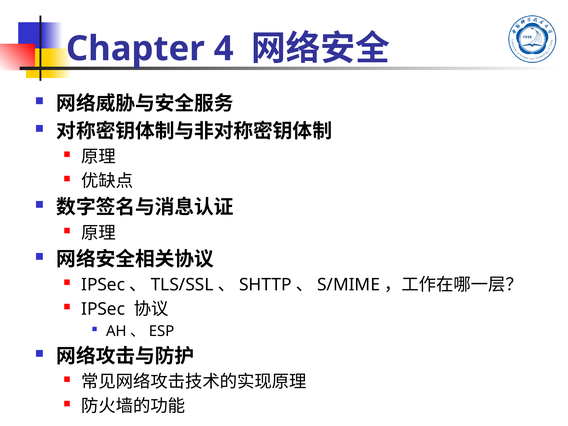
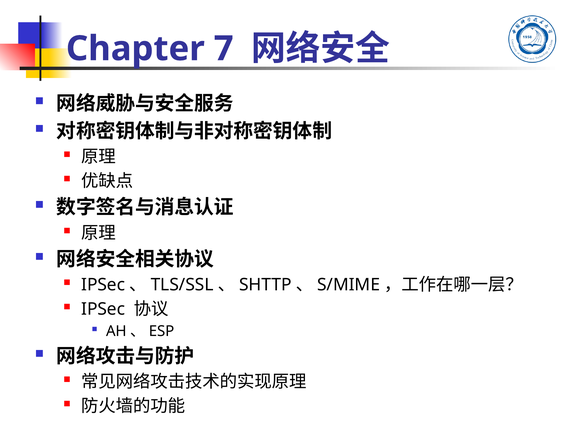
4: 4 -> 7 (224, 49)
